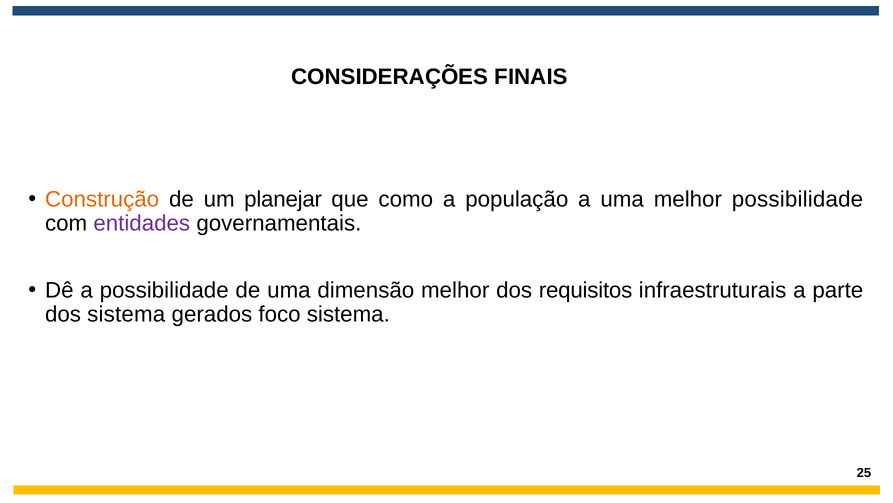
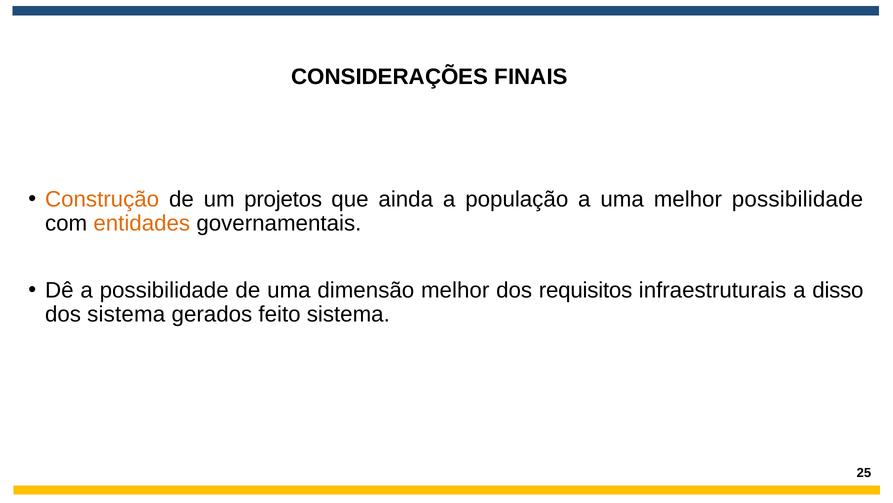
planejar: planejar -> projetos (283, 199)
como: como -> ainda (406, 199)
entidades colour: purple -> orange (142, 223)
parte: parte -> disso (838, 290)
foco: foco -> feito (280, 314)
